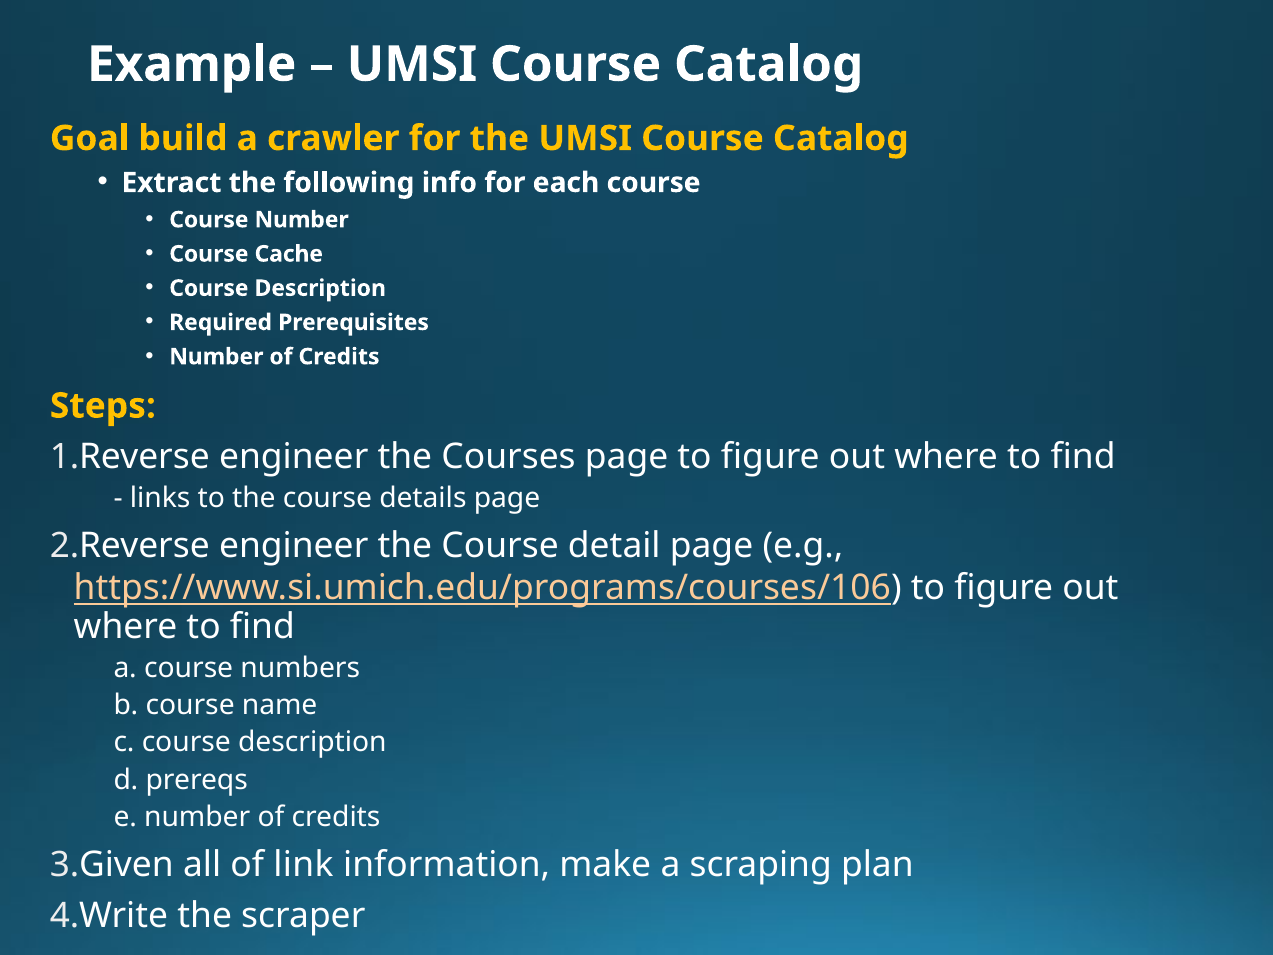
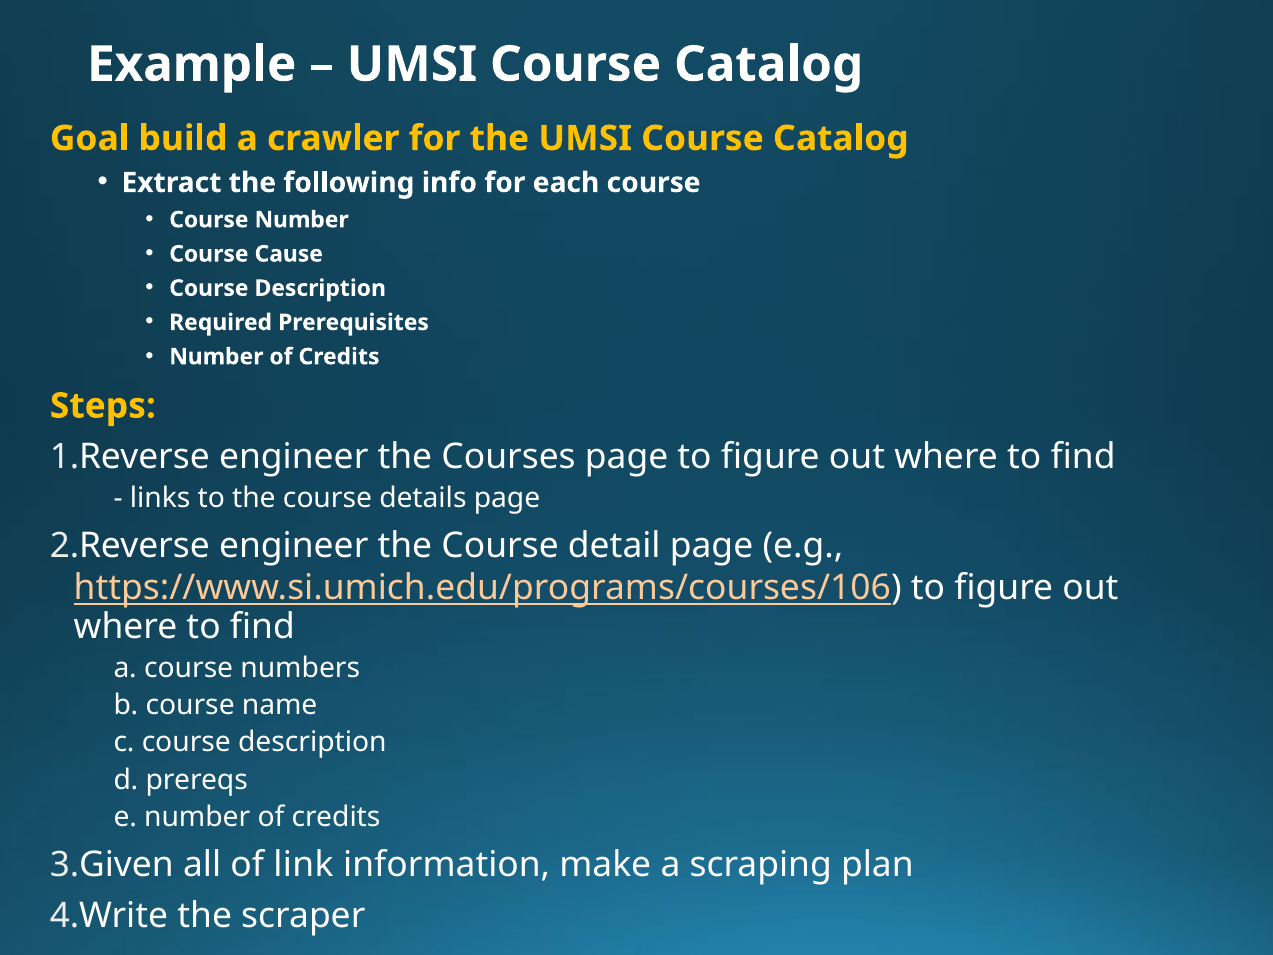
Cache: Cache -> Cause (289, 254)
